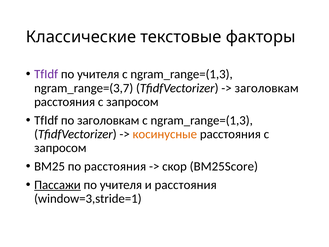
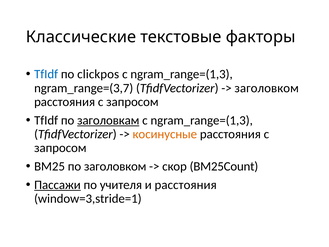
TfIdf colour: purple -> blue (46, 74)
учителя: учителя -> clickpos (98, 74)
заголовкам: заголовкам -> заголовком (267, 88)
заголовкам underline: none -> present (108, 120)
по расстояния: расстояния -> заголовком (115, 166)
BM25Score: BM25Score -> BM25Count (224, 166)
